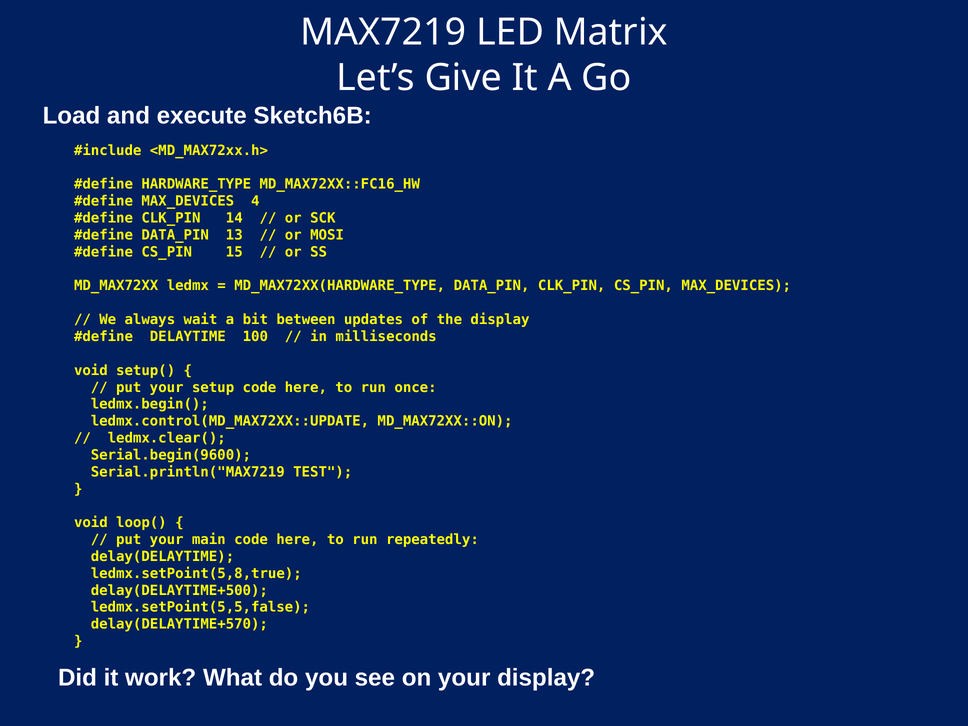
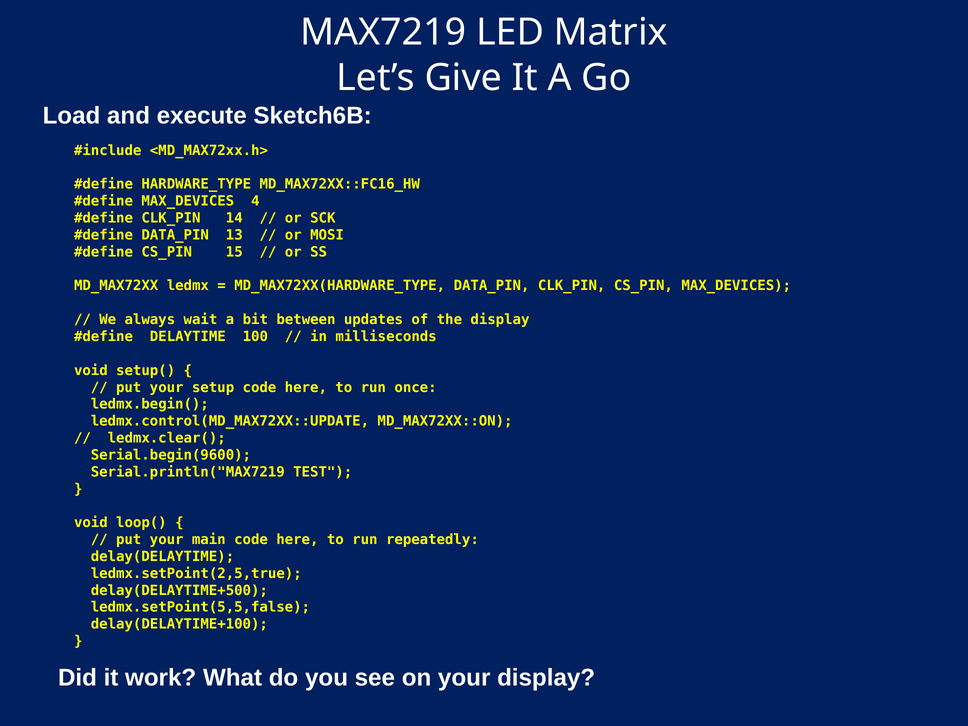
ledmx.setPoint(5,8,true: ledmx.setPoint(5,8,true -> ledmx.setPoint(2,5,true (196, 573)
delay(DELAYTIME+570: delay(DELAYTIME+570 -> delay(DELAYTIME+100 (179, 624)
